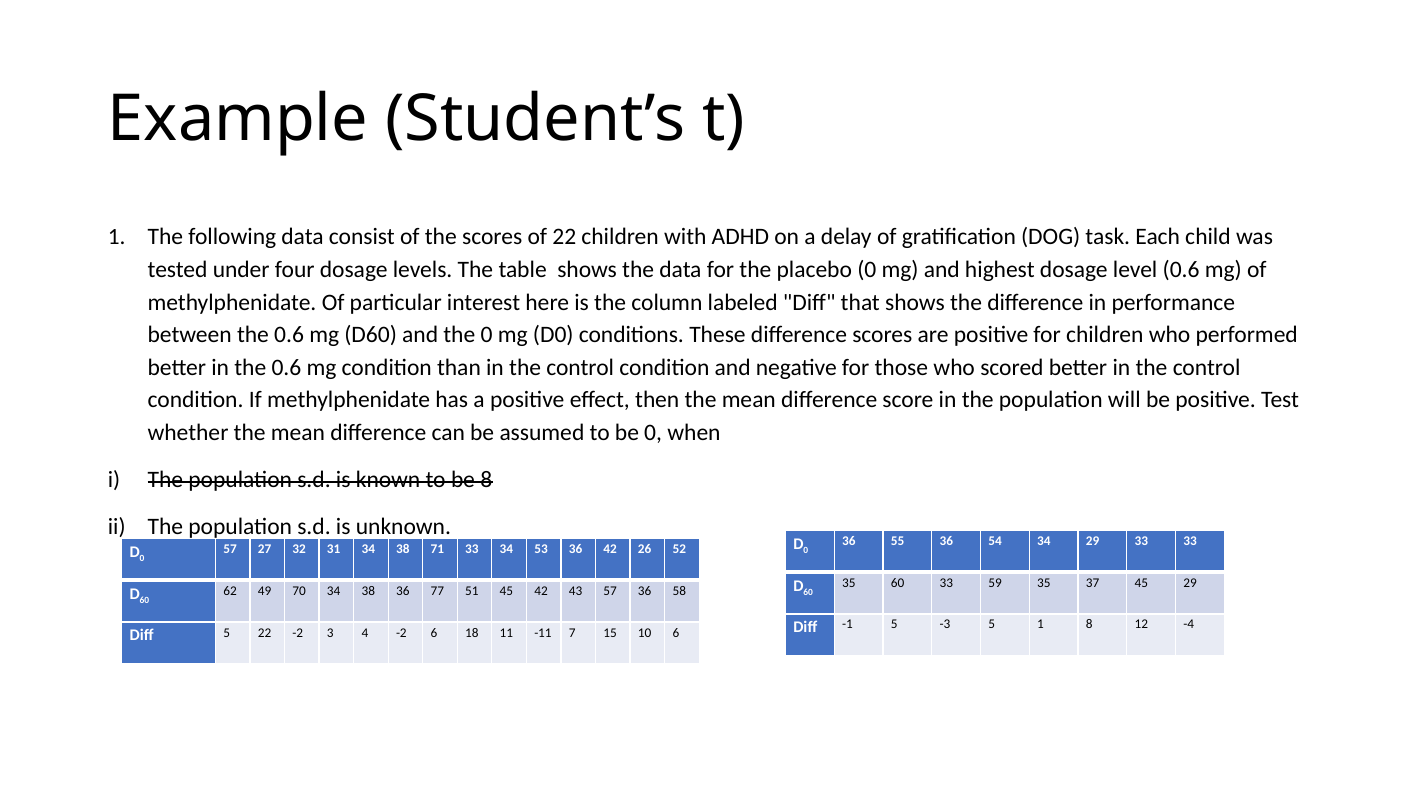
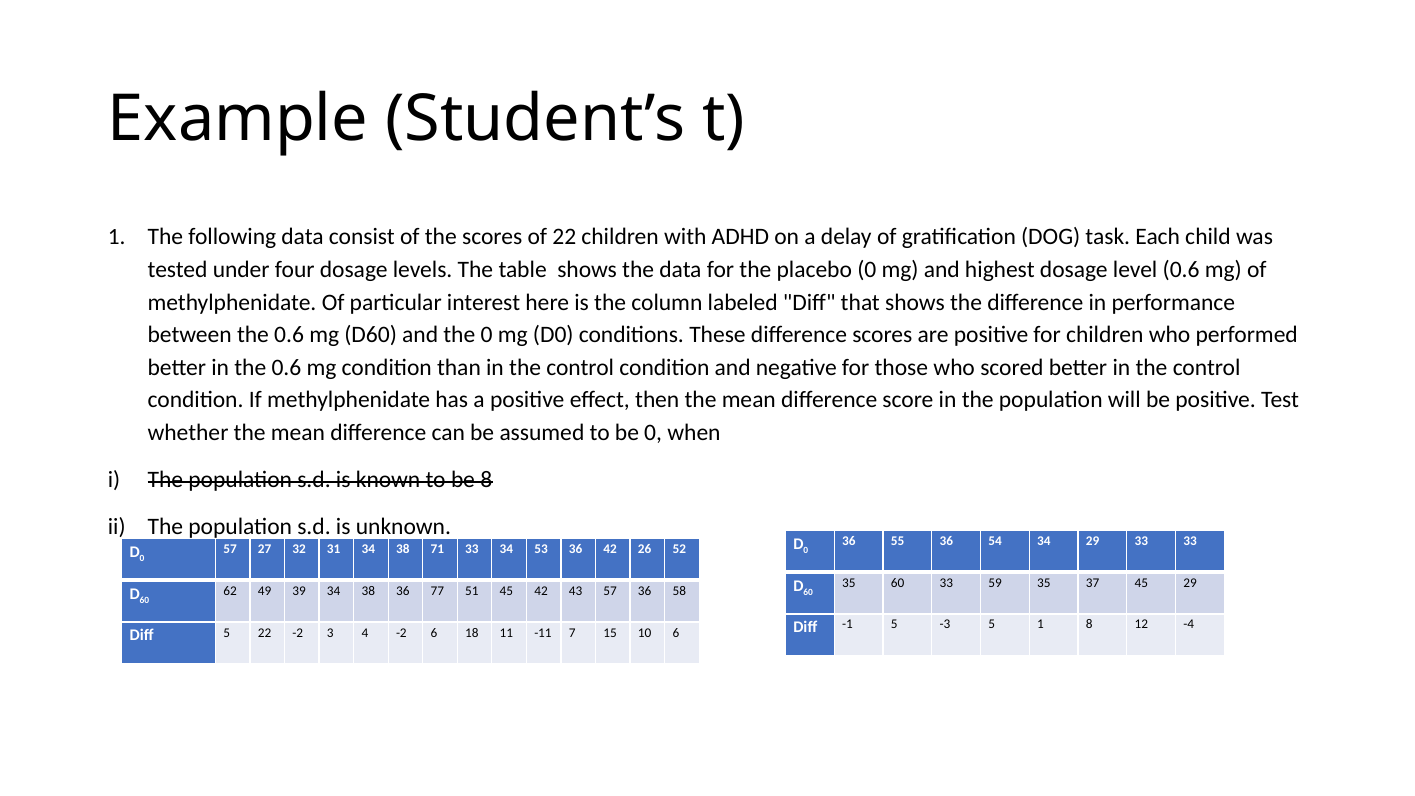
70: 70 -> 39 (299, 591)
